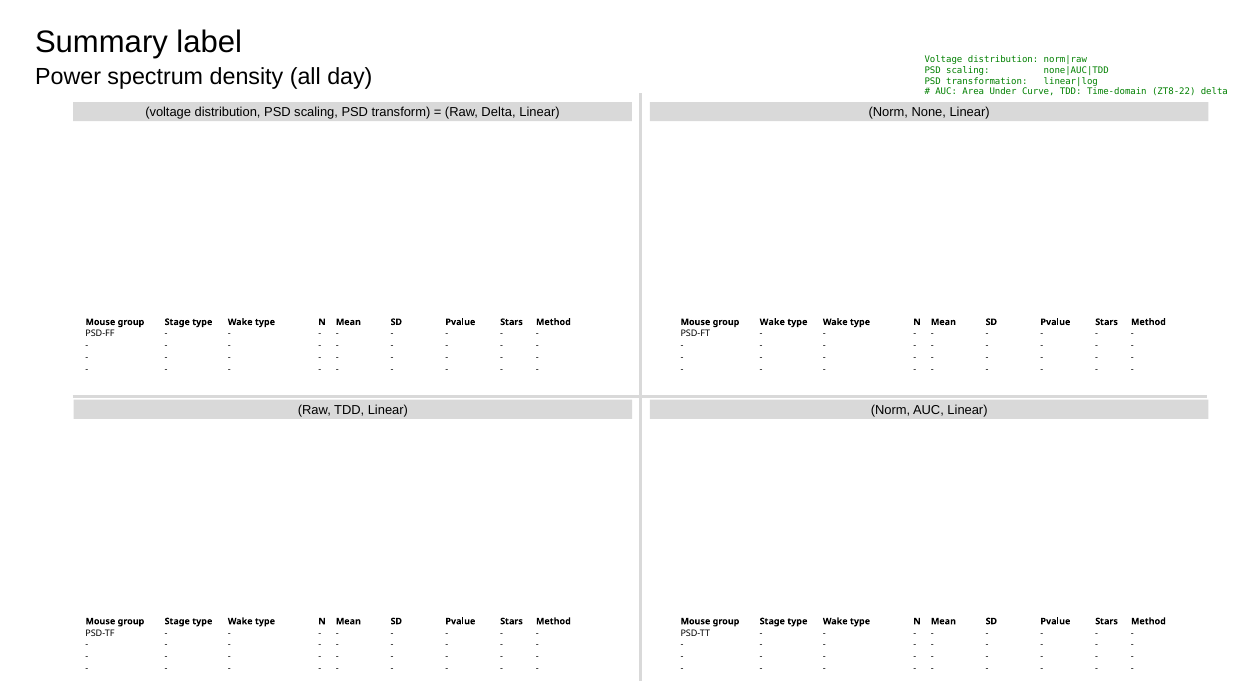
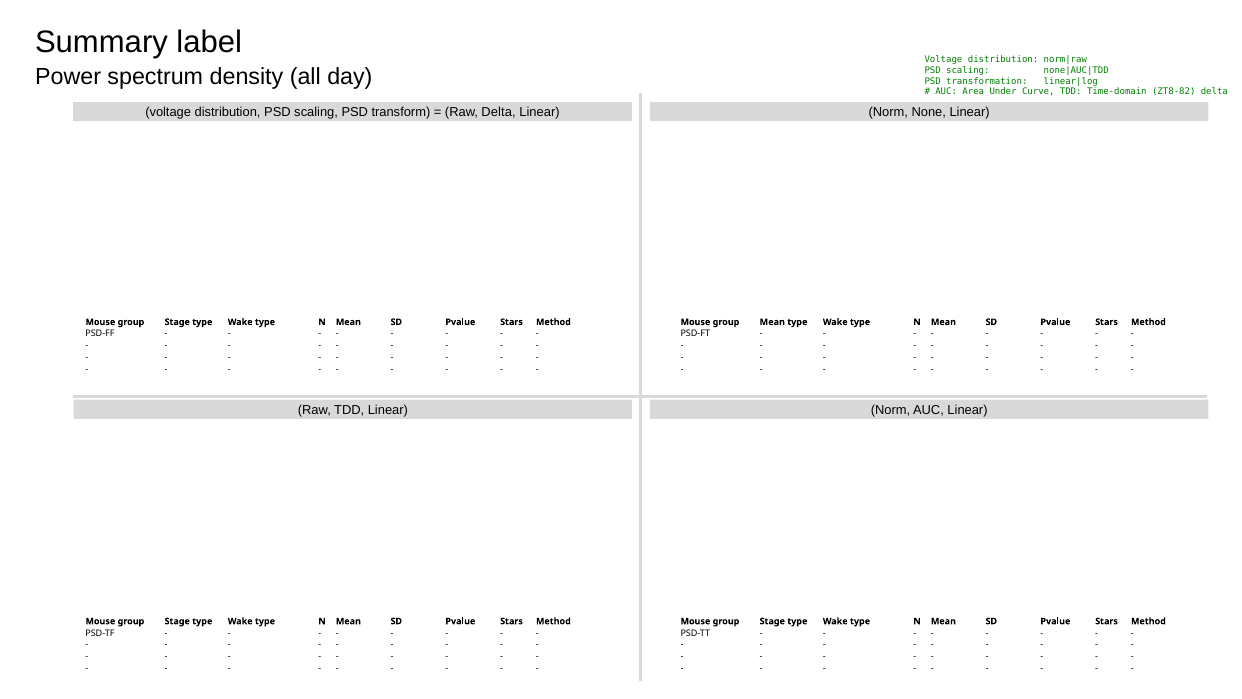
ZT8-22: ZT8-22 -> ZT8-82 (1174, 92)
group Wake: Wake -> Mean (772, 322)
